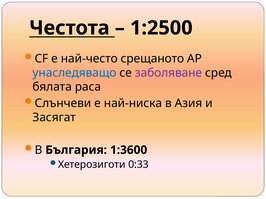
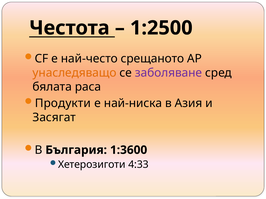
унаследяващо colour: blue -> orange (75, 73)
Слънчеви: Слънчеви -> Продукти (63, 103)
0:33: 0:33 -> 4:33 (138, 165)
